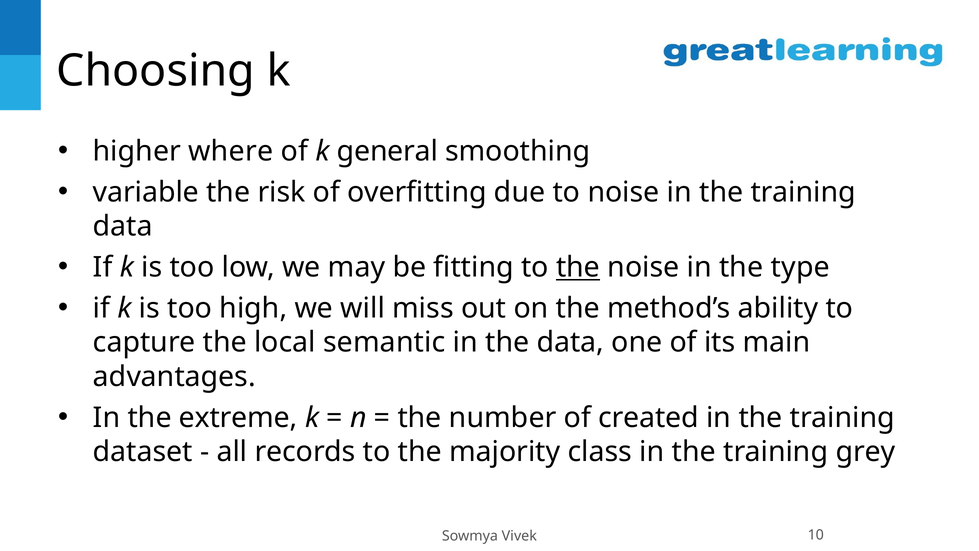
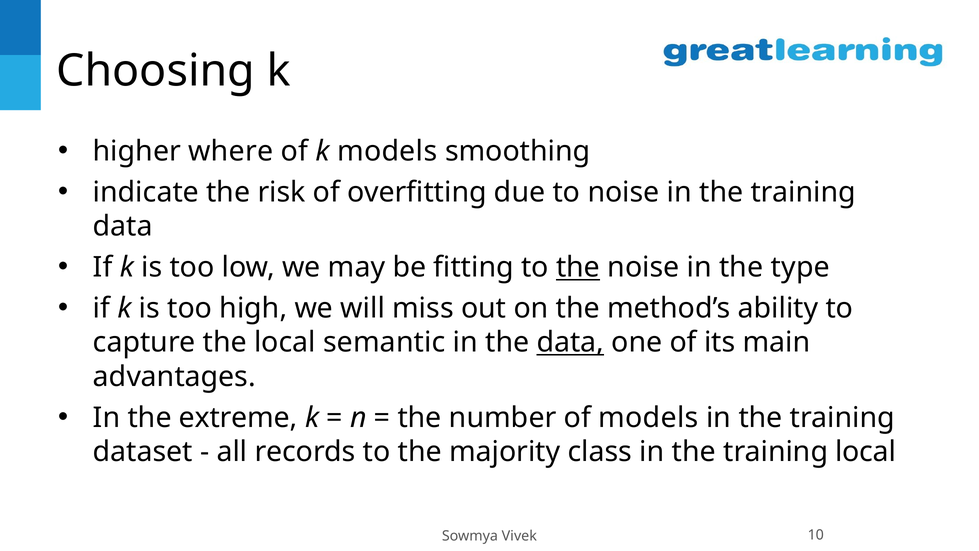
k general: general -> models (387, 151)
variable: variable -> indicate (146, 192)
data underline: none -> present (570, 342)
of created: created -> models (648, 417)
training grey: grey -> local (866, 452)
